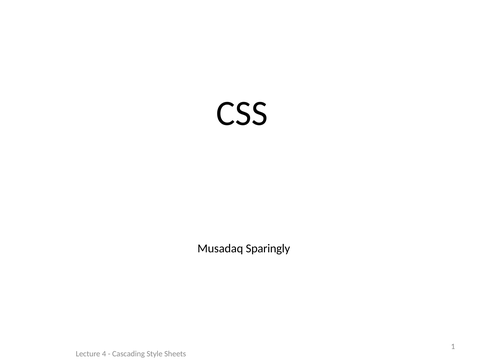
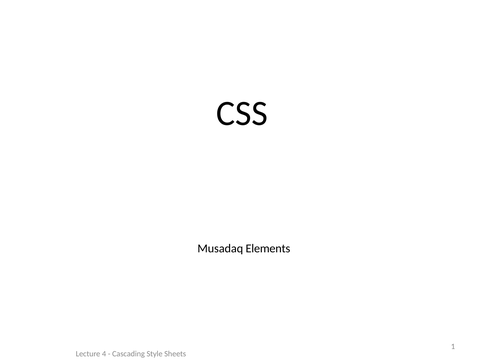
Sparingly: Sparingly -> Elements (268, 248)
